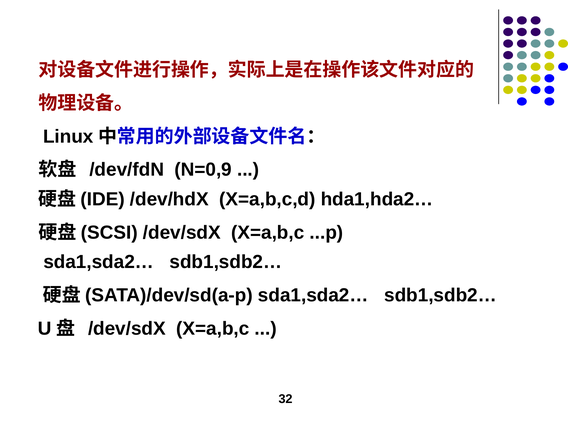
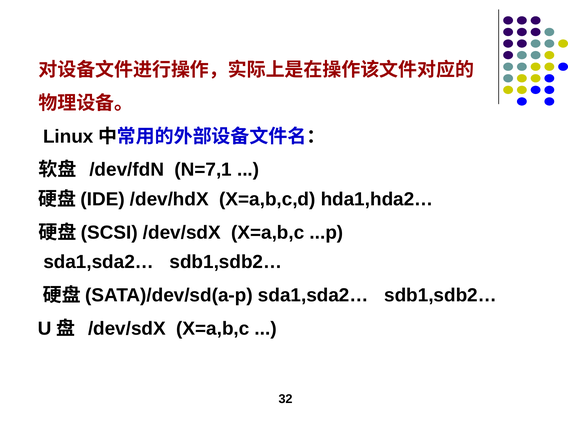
N=0,9: N=0,9 -> N=7,1 (203, 170)
